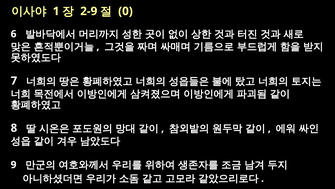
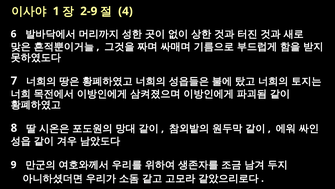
0: 0 -> 4 (125, 11)
